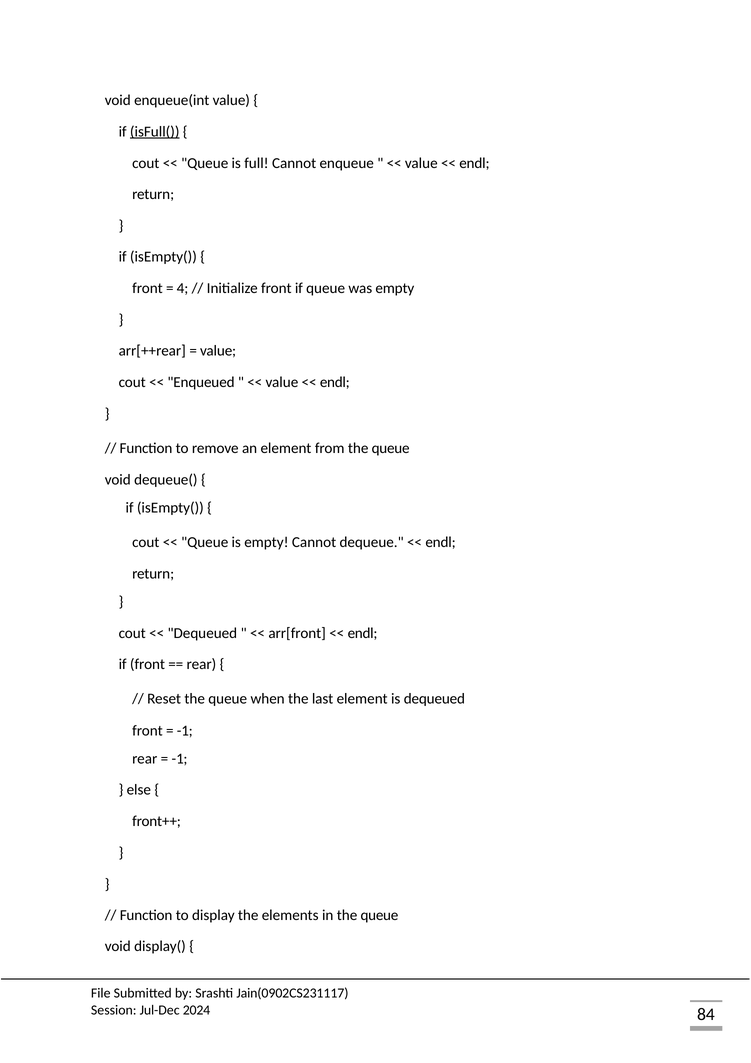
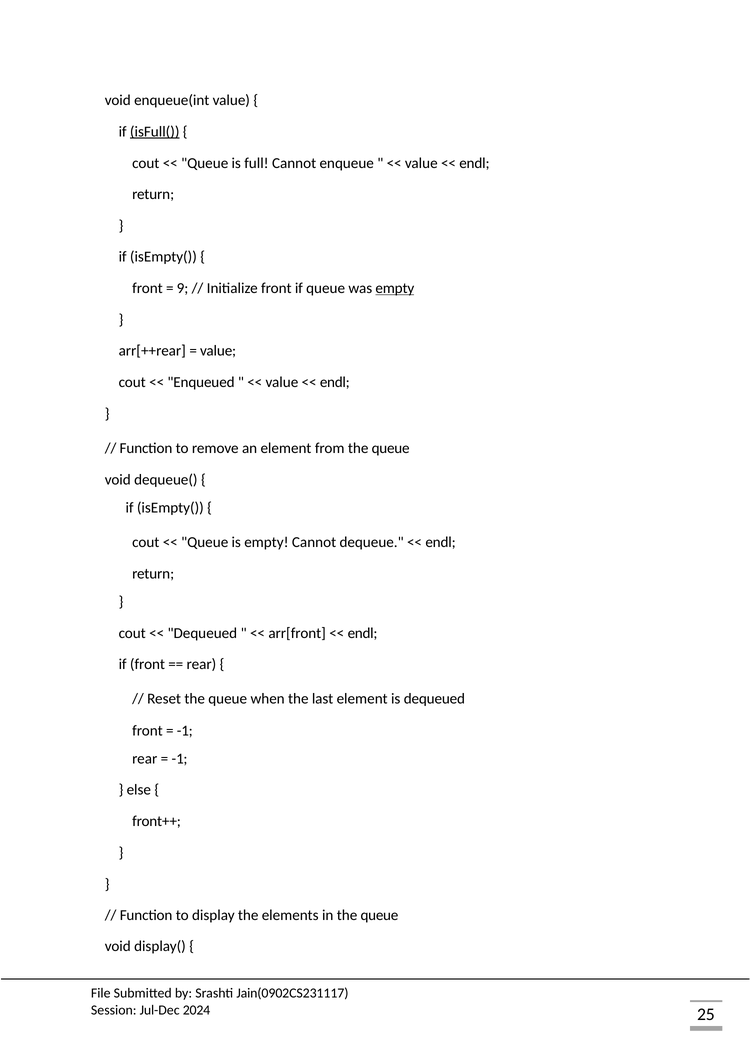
4: 4 -> 9 (183, 288)
empty underline: none -> present (395, 288)
84: 84 -> 25 (706, 1014)
